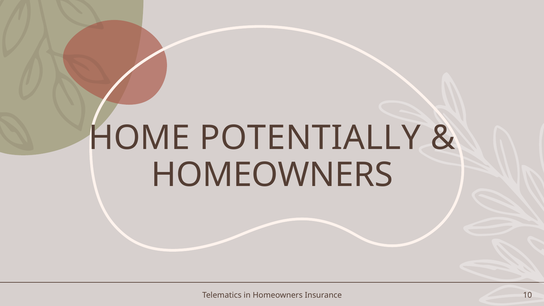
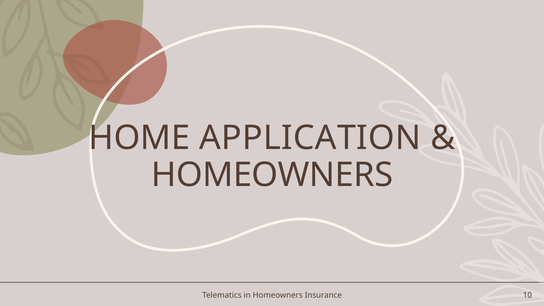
POTENTIALLY: POTENTIALLY -> APPLICATION (310, 138)
